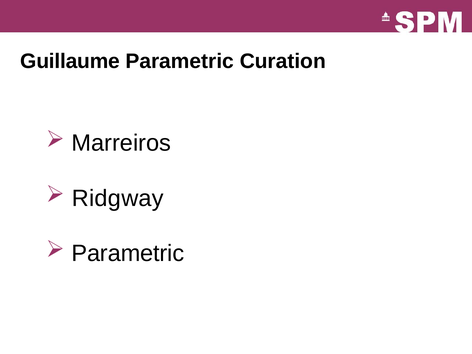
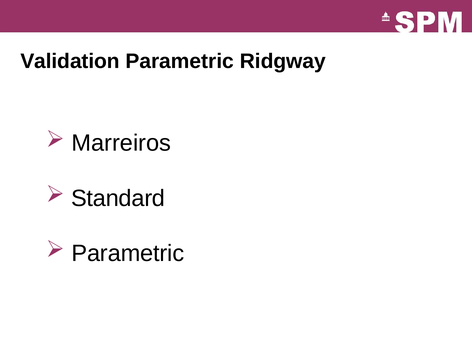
Guillaume: Guillaume -> Validation (70, 61)
Curation: Curation -> Ridgway (283, 61)
Ridgway: Ridgway -> Standard (118, 198)
